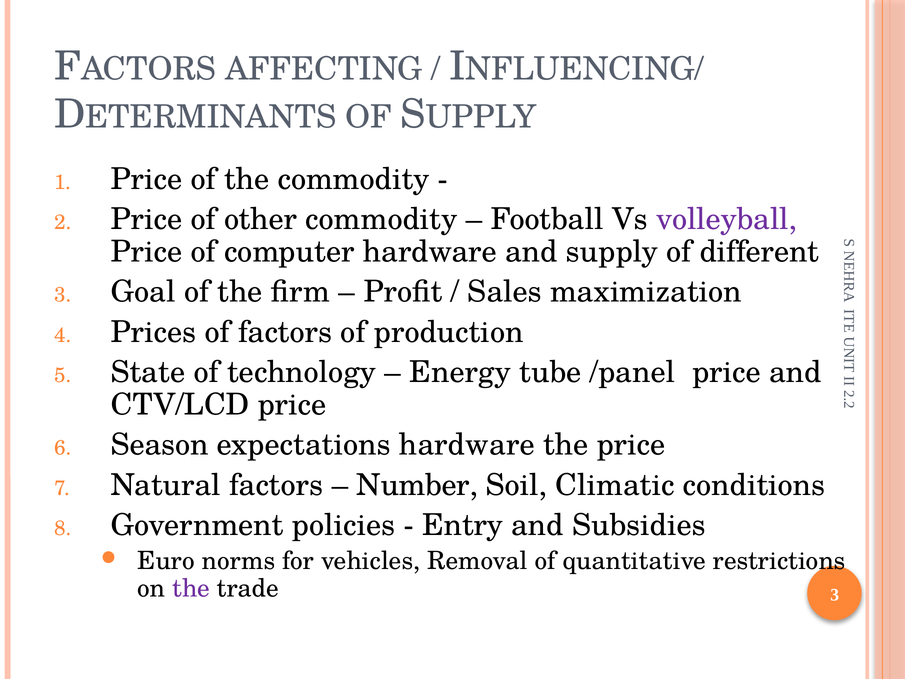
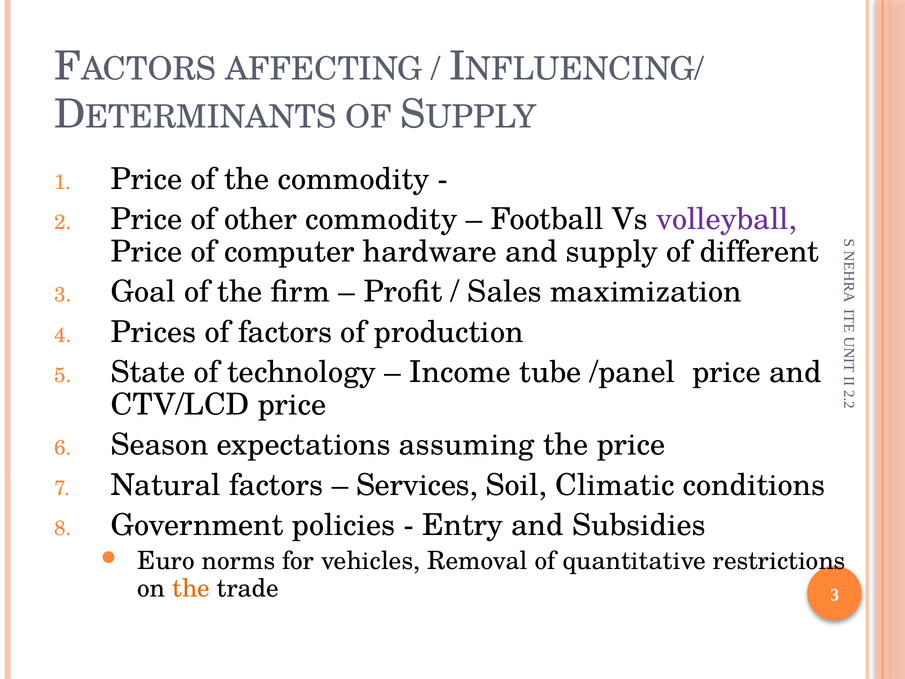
Energy: Energy -> Income (460, 372)
expectations hardware: hardware -> assuming (467, 445)
Number: Number -> Services (417, 485)
the colour: purple -> orange (191, 588)
